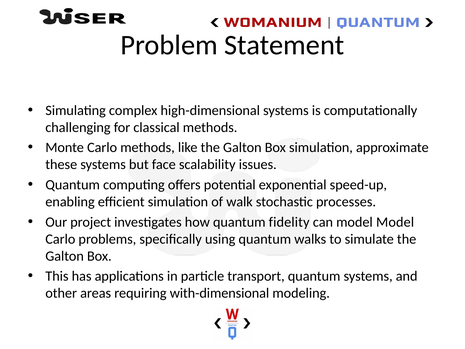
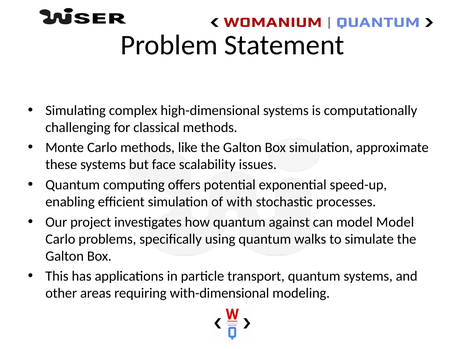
walk: walk -> with (239, 202)
fidelity: fidelity -> against (289, 222)
